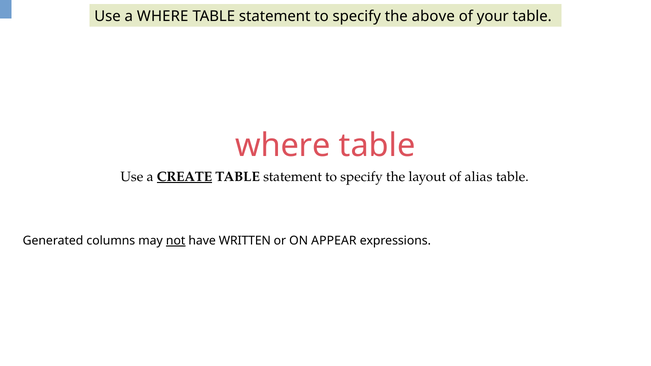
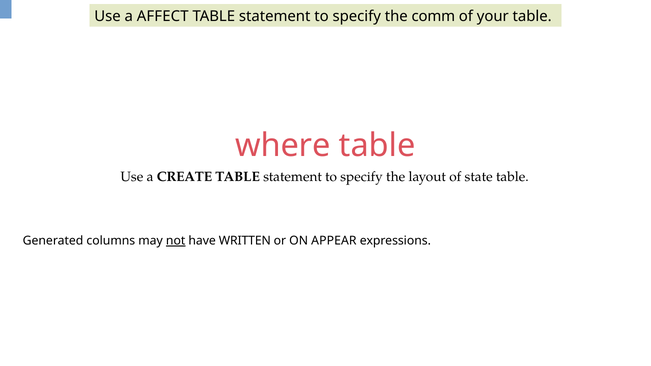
a WHERE: WHERE -> AFFECT (163, 16)
above: above -> comm (433, 16)
CREATE underline: present -> none (184, 177)
alias: alias -> state (479, 177)
